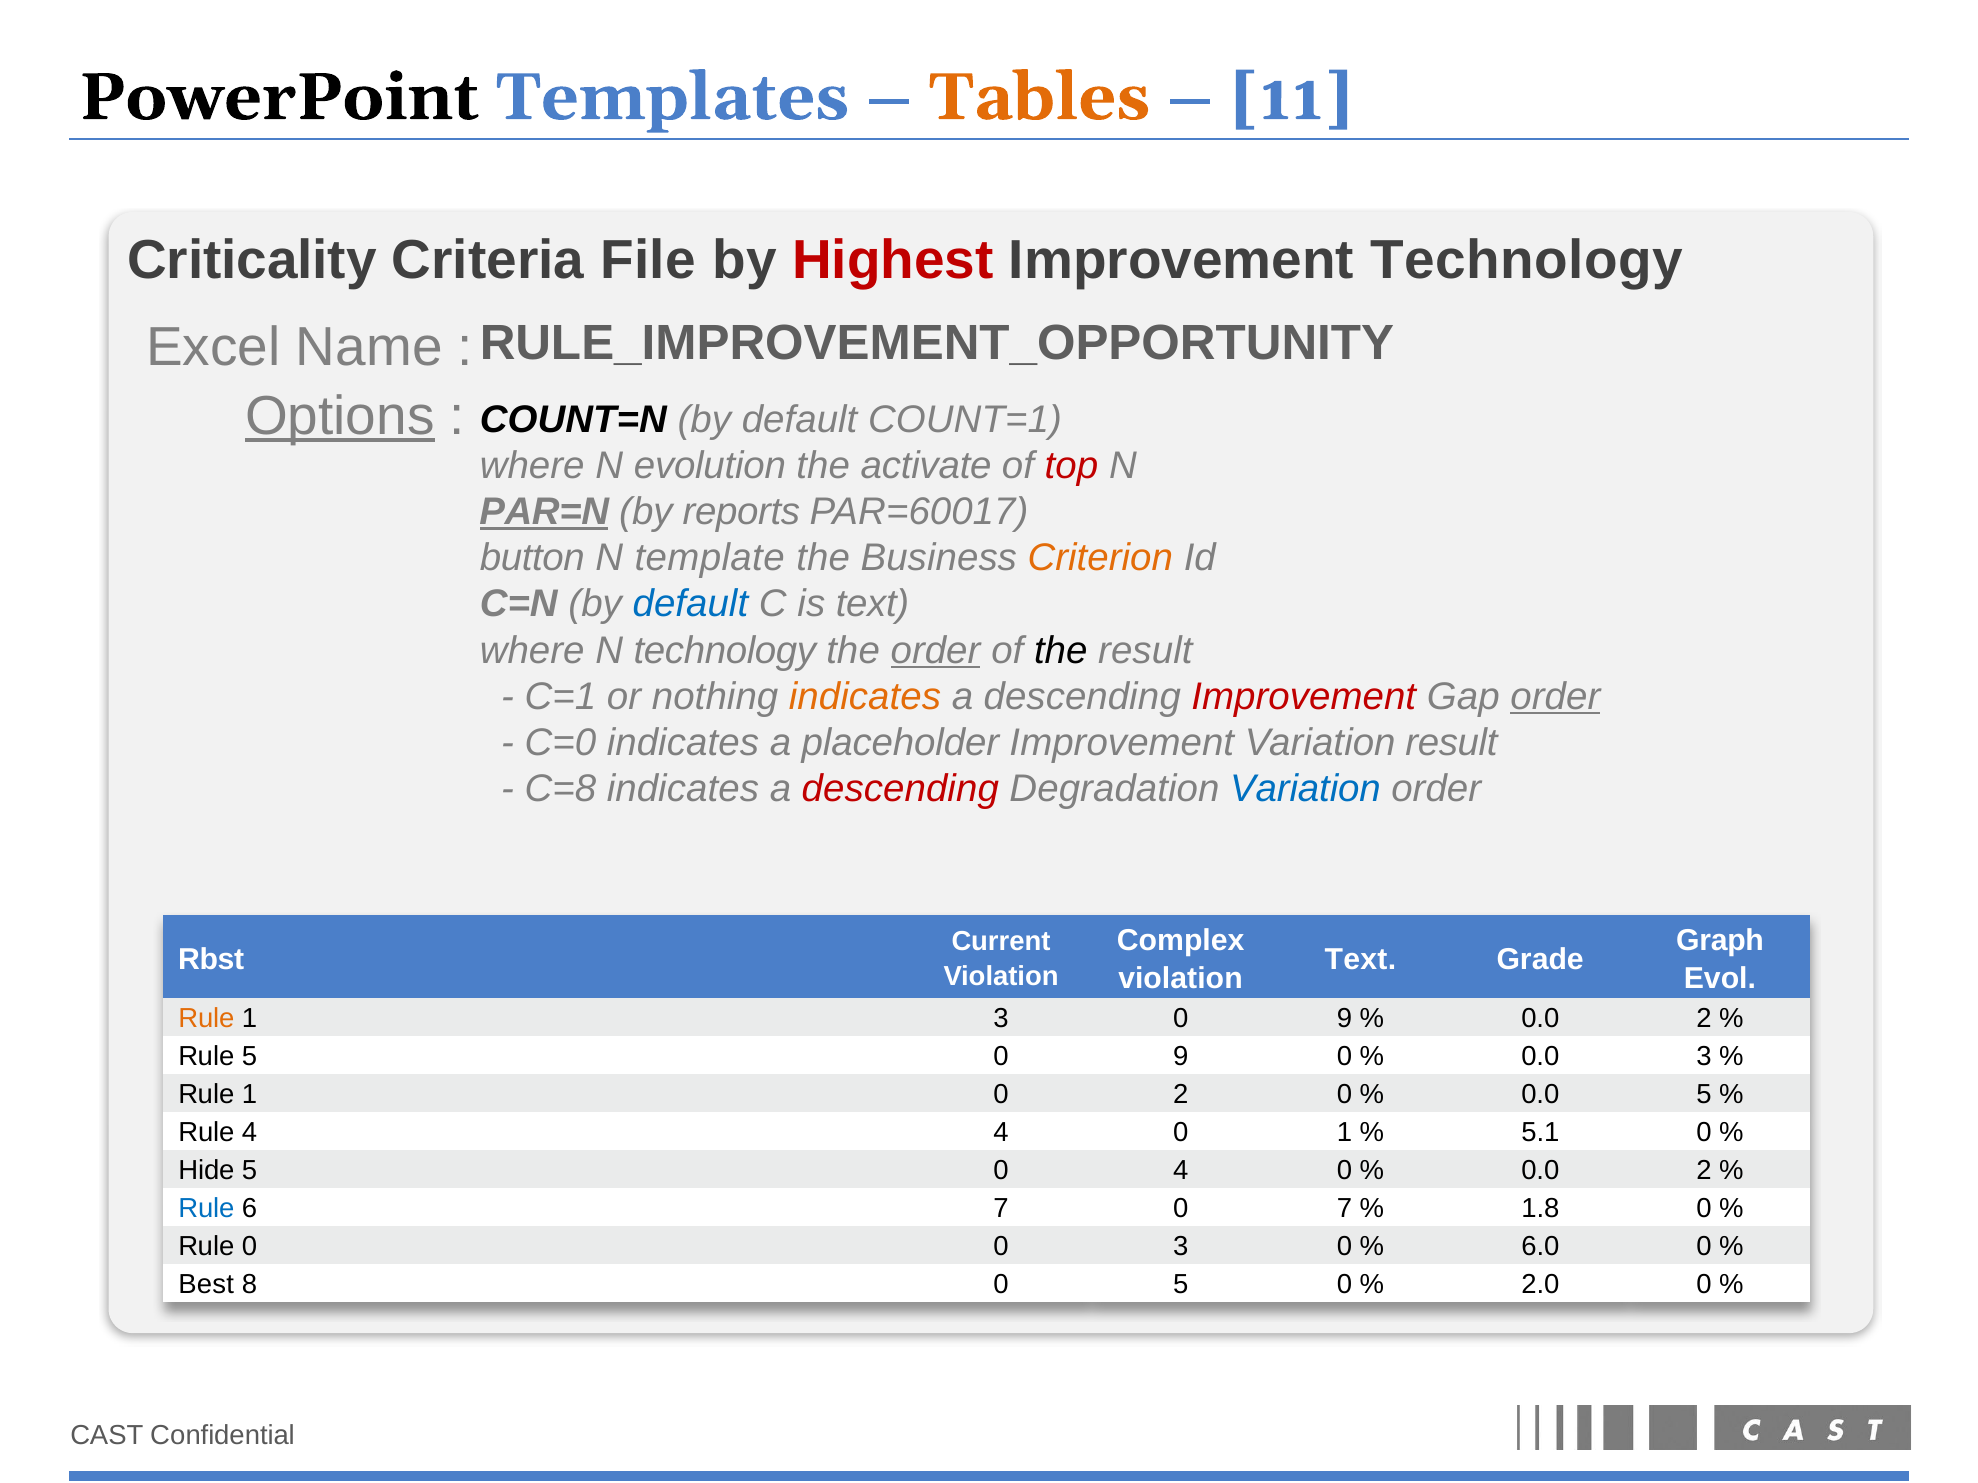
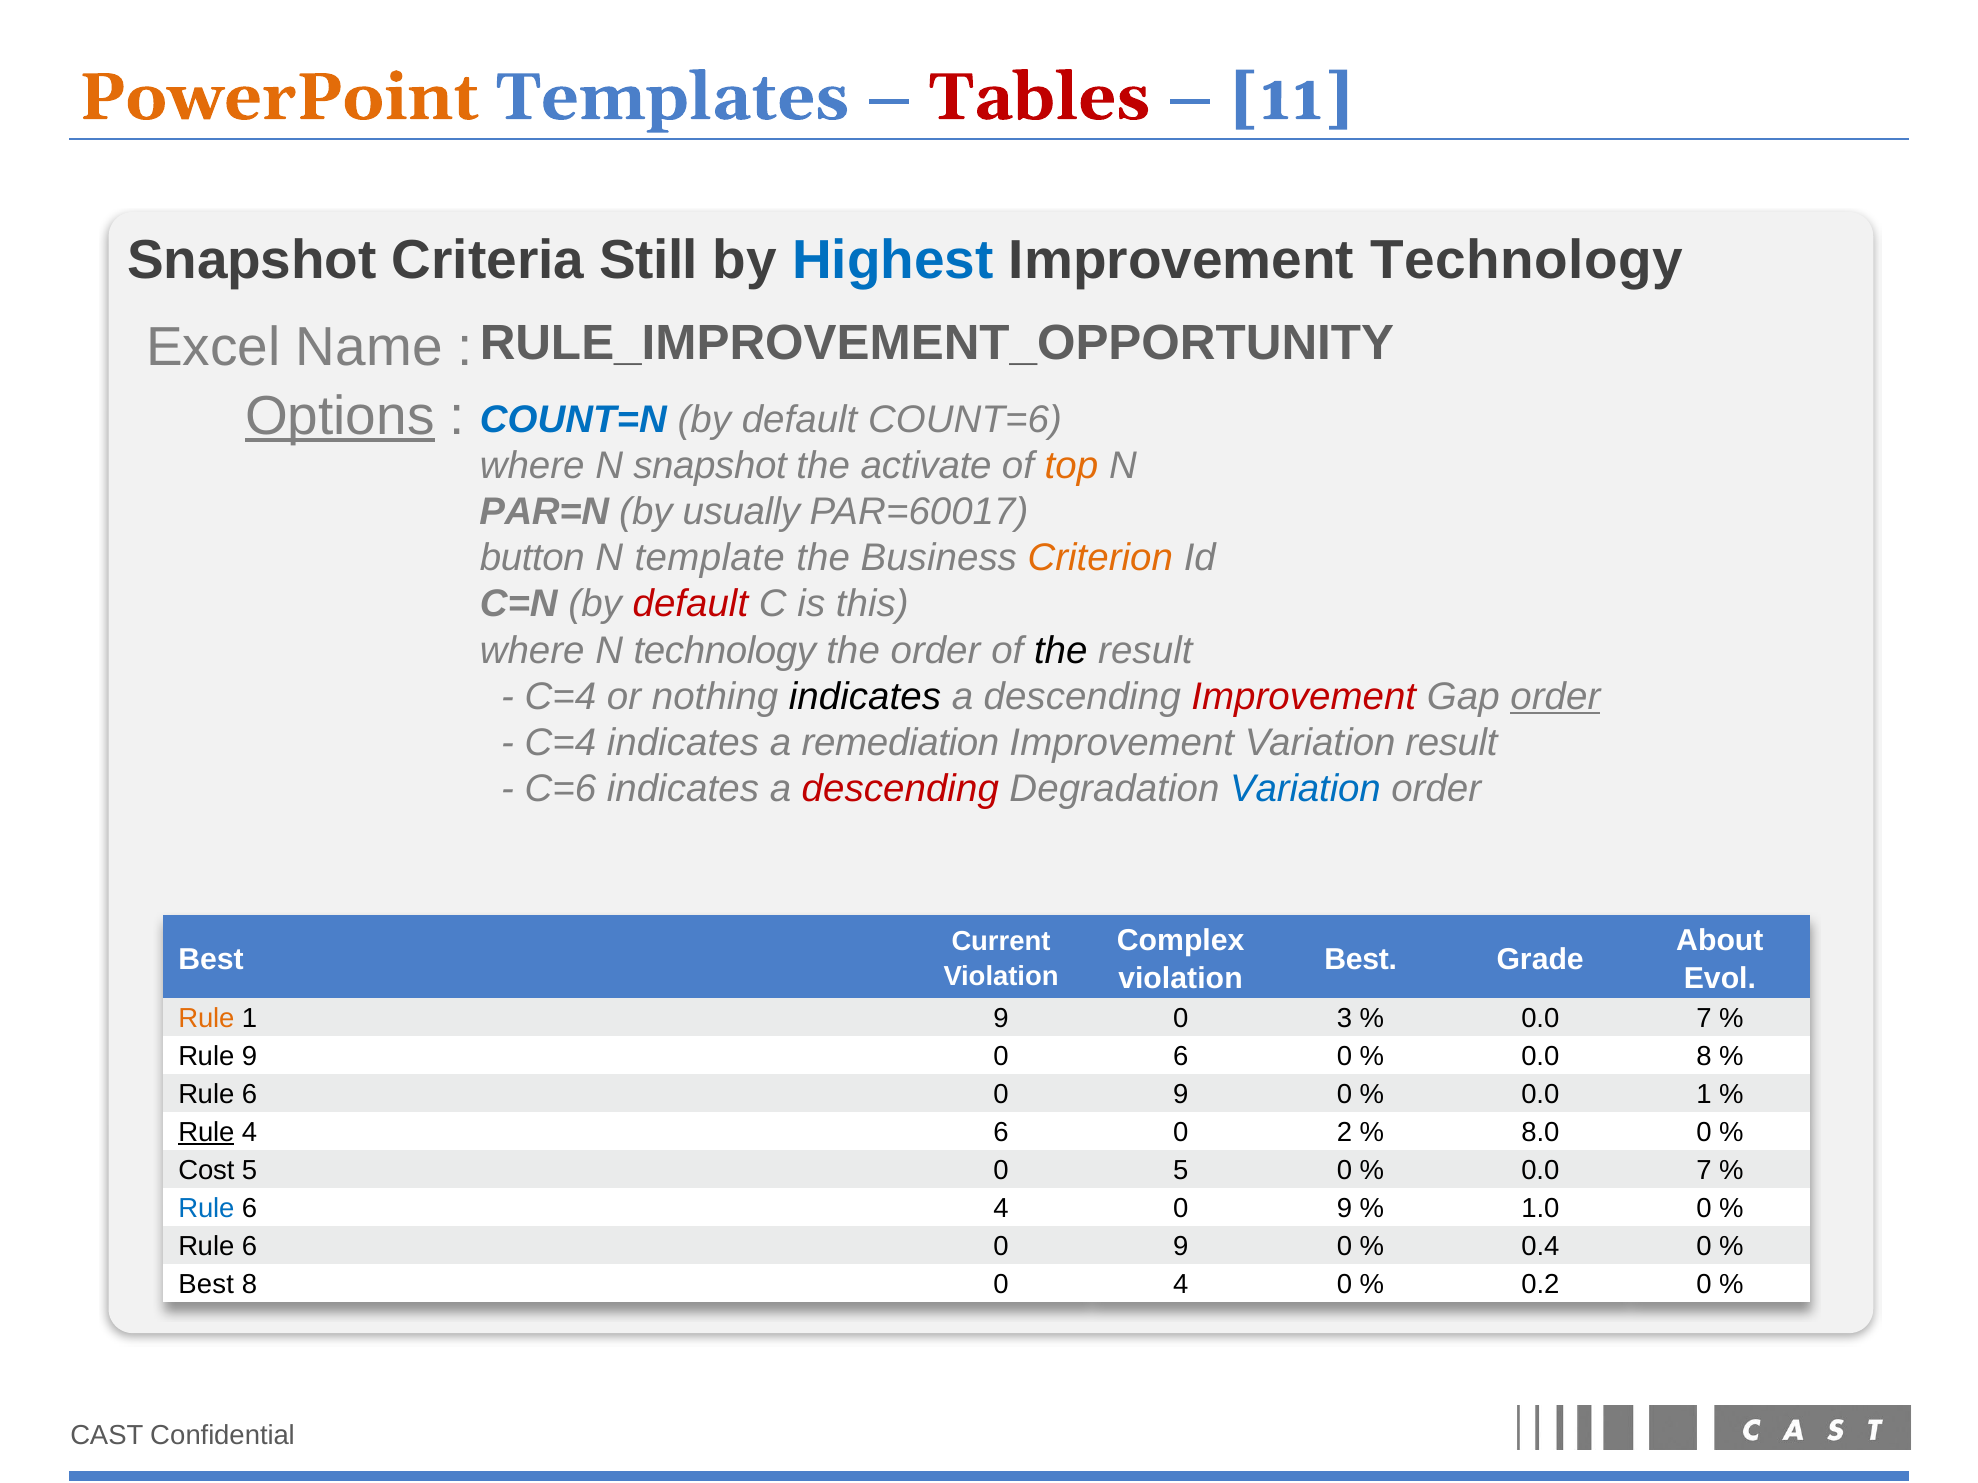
PowerPoint colour: black -> orange (279, 97)
Tables colour: orange -> red (1039, 97)
Criticality: Criticality -> Snapshot (252, 261)
File: File -> Still (649, 261)
Highest colour: red -> blue (893, 261)
COUNT=N colour: black -> blue (573, 420)
COUNT=1: COUNT=1 -> COUNT=6 (965, 420)
N evolution: evolution -> snapshot (710, 466)
top colour: red -> orange (1071, 466)
PAR=N underline: present -> none (544, 512)
reports: reports -> usually (741, 512)
default colour: blue -> red (690, 604)
is text: text -> this (872, 604)
order underline: present -> none (936, 651)
C=1: C=1 -> C=4 (560, 697)
indicates colour: orange -> black (865, 697)
C=0: C=0 -> C=4 (560, 743)
placeholder: placeholder -> remediation (901, 743)
C=8: C=8 -> C=6 (560, 789)
Graph: Graph -> About (1720, 941)
Rbst: Rbst -> Best (211, 960)
Text: Text -> Best (1361, 960)
1 3: 3 -> 9 (1001, 1019)
9: 9 -> 3 (1345, 1019)
2: 2 -> 7 (1704, 1019)
Rule 5: 5 -> 9 (250, 1057)
9: 9 -> 6 (1181, 1057)
0.0 3: 3 -> 8 (1704, 1057)
1: 1 -> 6 (250, 1095)
2: 2 -> 9 (1181, 1095)
0.0 5: 5 -> 1 (1704, 1095)
Rule underline: none -> present (206, 1133)
4 4: 4 -> 6 (1001, 1133)
0 1: 1 -> 2 (1345, 1133)
5.1: 5.1 -> 8.0 (1540, 1133)
Hide: Hide -> Cost (206, 1171)
0 4: 4 -> 5 (1181, 1171)
2: 2 -> 7 (1704, 1171)
6 7: 7 -> 4 (1001, 1209)
7: 7 -> 9 (1345, 1209)
1.8: 1.8 -> 1.0 (1540, 1209)
0: 0 -> 6 (250, 1247)
3: 3 -> 9 (1181, 1247)
6.0: 6.0 -> 0.4 (1540, 1247)
0 5: 5 -> 4 (1181, 1285)
2.0: 2.0 -> 0.2 (1540, 1285)
